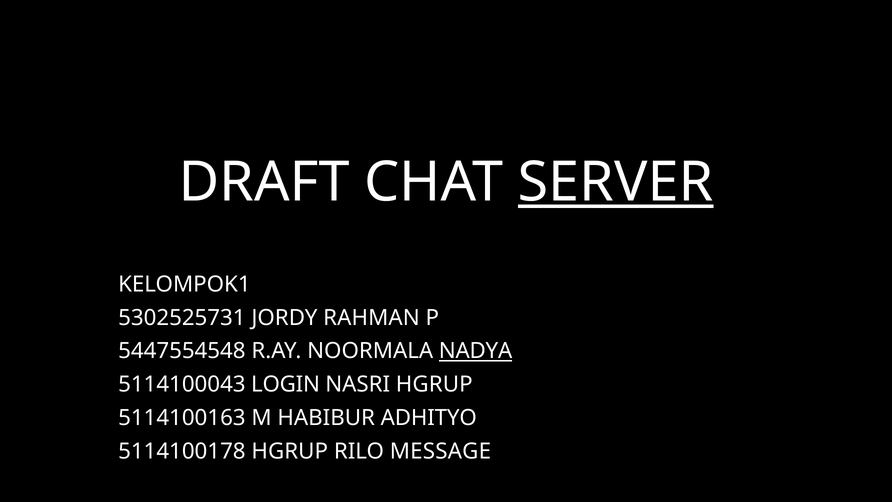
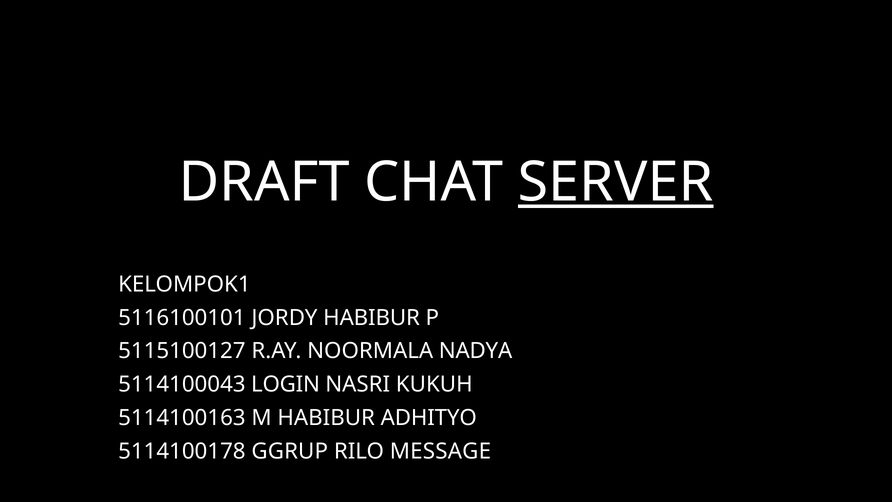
5302525731: 5302525731 -> 5116100101 (182, 318)
JORDY RAHMAN: RAHMAN -> HABIBUR (372, 318)
5447554548: 5447554548 -> 5115100127 (182, 351)
NADYA underline: present -> none (476, 351)
NASRI HGRUP: HGRUP -> KUKUH (434, 384)
5114100178 HGRUP: HGRUP -> GGRUP (290, 451)
